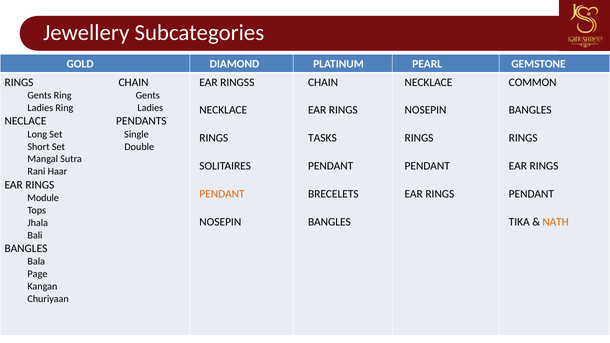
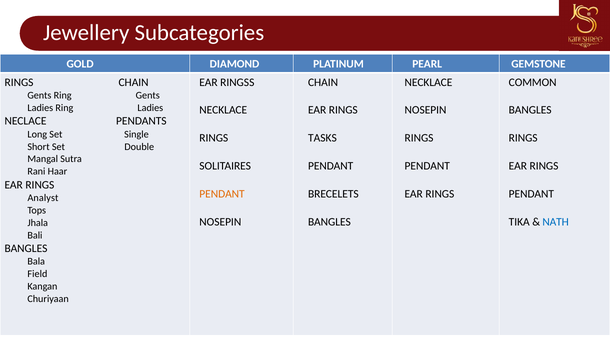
Module: Module -> Analyst (43, 198)
NATH colour: orange -> blue (556, 222)
Page: Page -> Field (37, 274)
